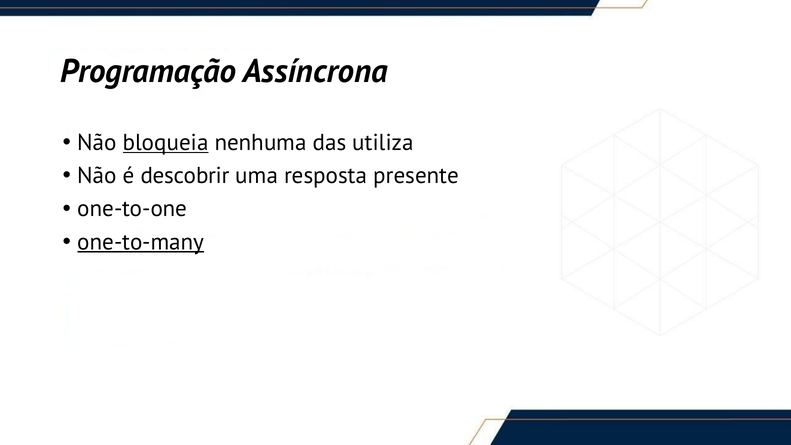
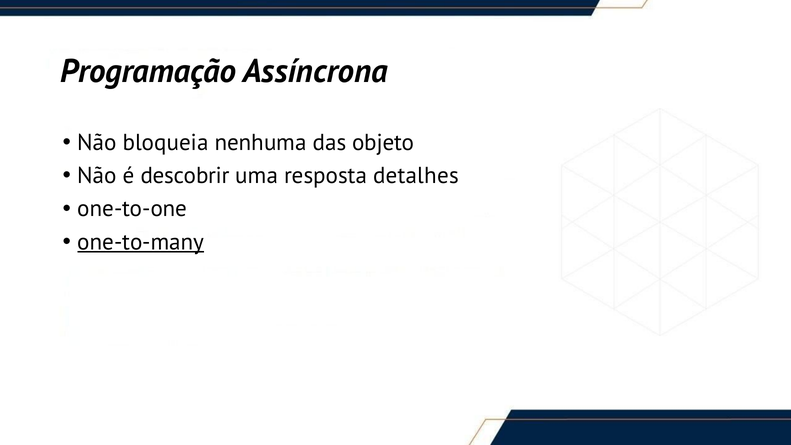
bloqueia underline: present -> none (166, 143)
utiliza: utiliza -> objeto (383, 143)
presente: presente -> detalhes (416, 176)
